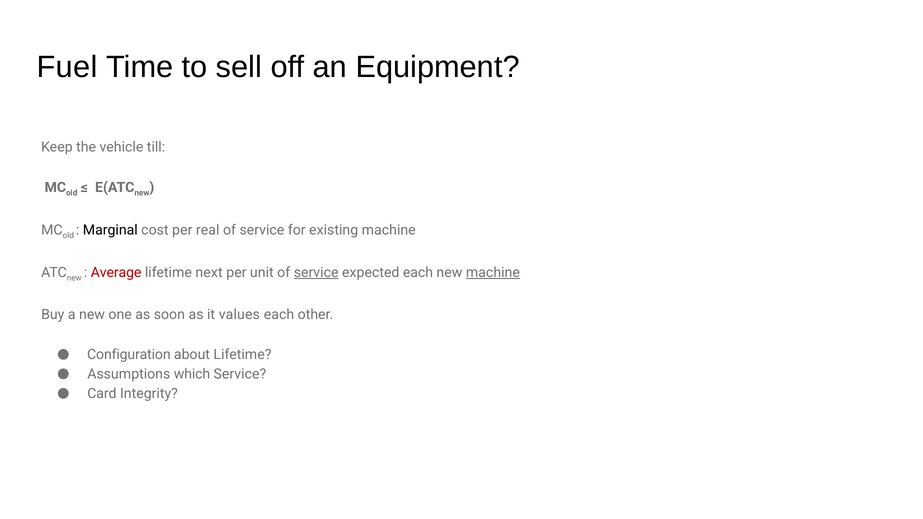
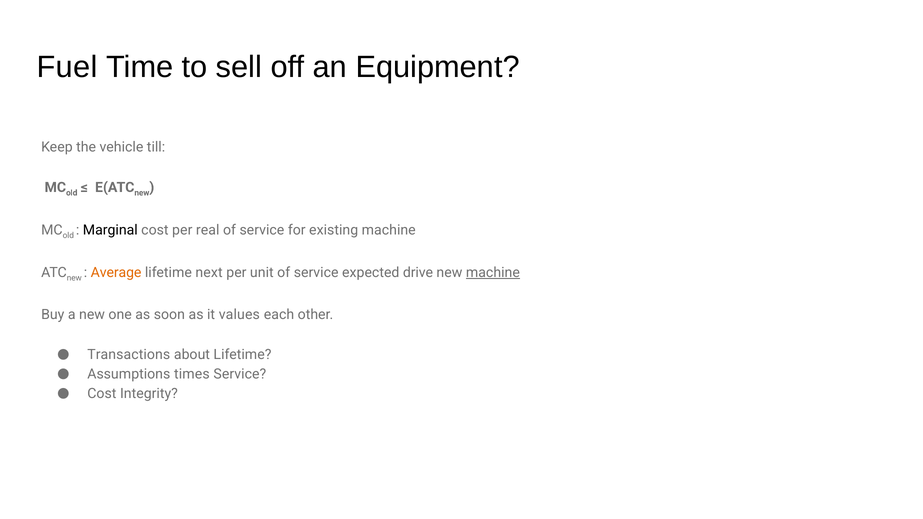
Average colour: red -> orange (116, 273)
service underline: present -> none (316, 273)
expected each: each -> drive (418, 273)
Configuration: Configuration -> Transactions (129, 355)
which: which -> times (192, 374)
Card: Card -> Cost (102, 394)
